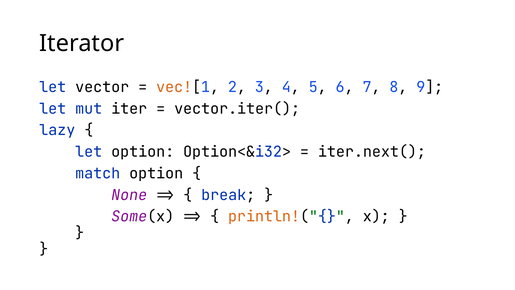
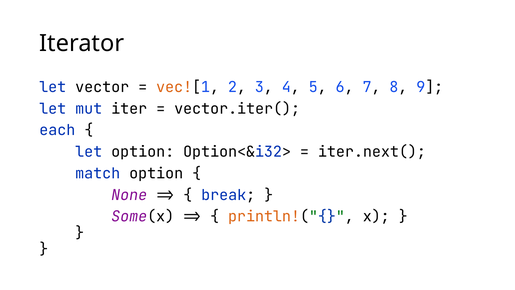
lazy: lazy -> each (57, 130)
